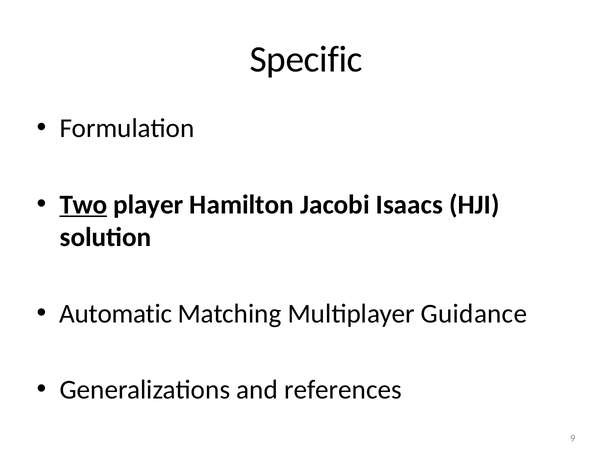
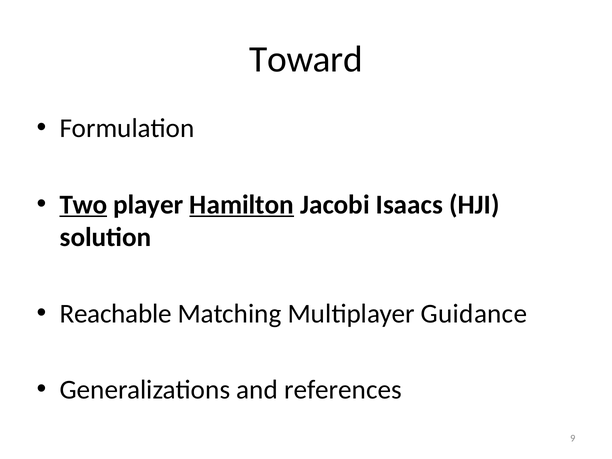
Specific: Specific -> Toward (306, 59)
Hamilton underline: none -> present (242, 205)
Automatic: Automatic -> Reachable (116, 314)
